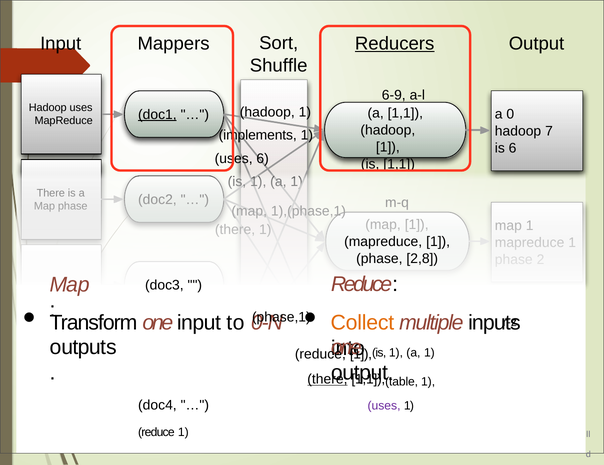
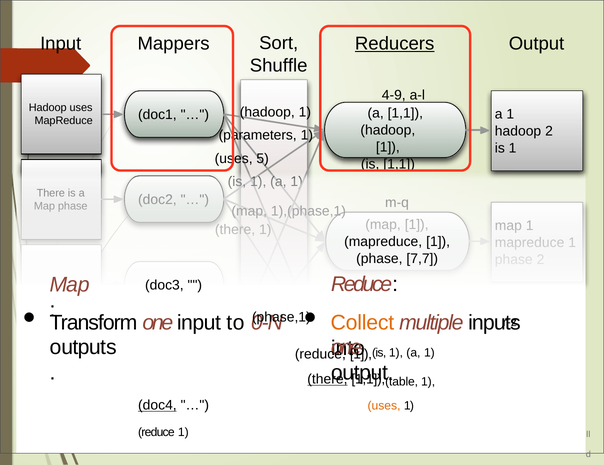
6-9: 6-9 -> 4-9 (394, 95)
0: 0 -> 1 (510, 114)
doc1 underline: present -> none (157, 115)
hadoop 7: 7 -> 2 (549, 131)
implements: implements -> parameters (258, 135)
6: 6 -> 1 (513, 148)
uses 6: 6 -> 5 (263, 158)
2,8: 2,8 -> 7,7 (422, 259)
doc4 underline: none -> present (157, 405)
uses colour: purple -> orange (384, 405)
